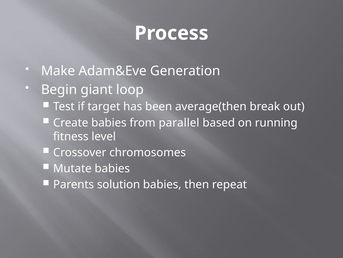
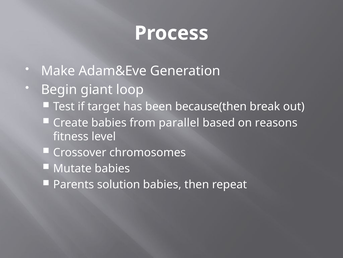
average(then: average(then -> because(then (211, 106)
running: running -> reasons (276, 122)
